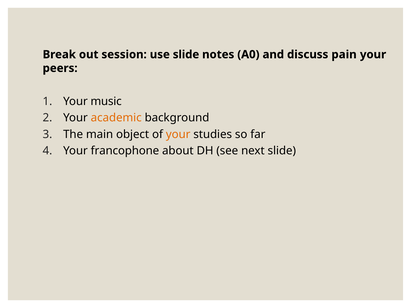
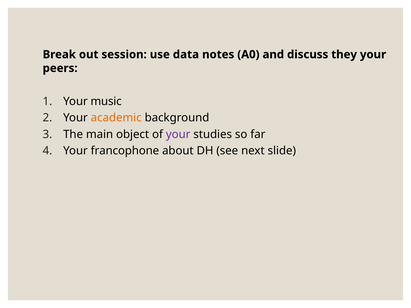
use slide: slide -> data (186, 55)
pain: pain -> they (344, 55)
your colour: orange -> purple (178, 134)
